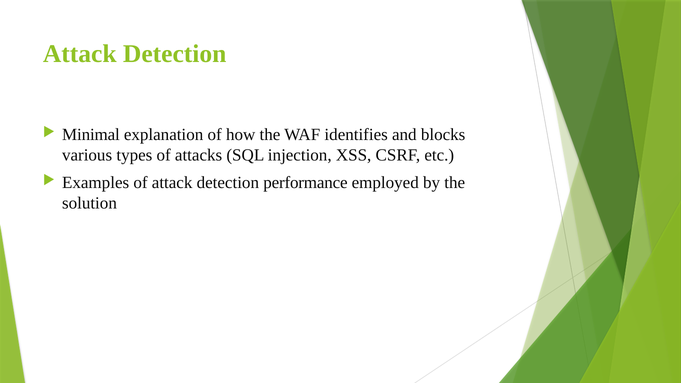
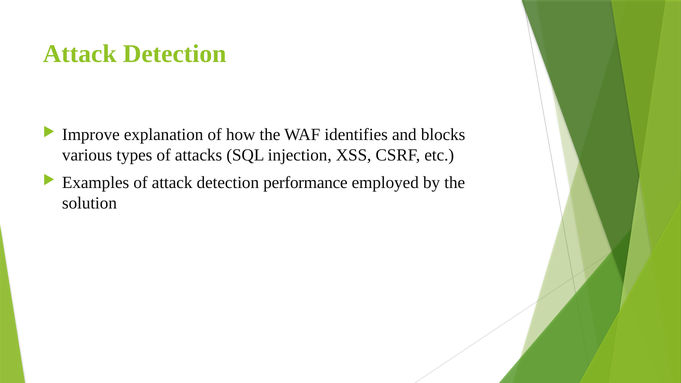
Minimal: Minimal -> Improve (91, 135)
